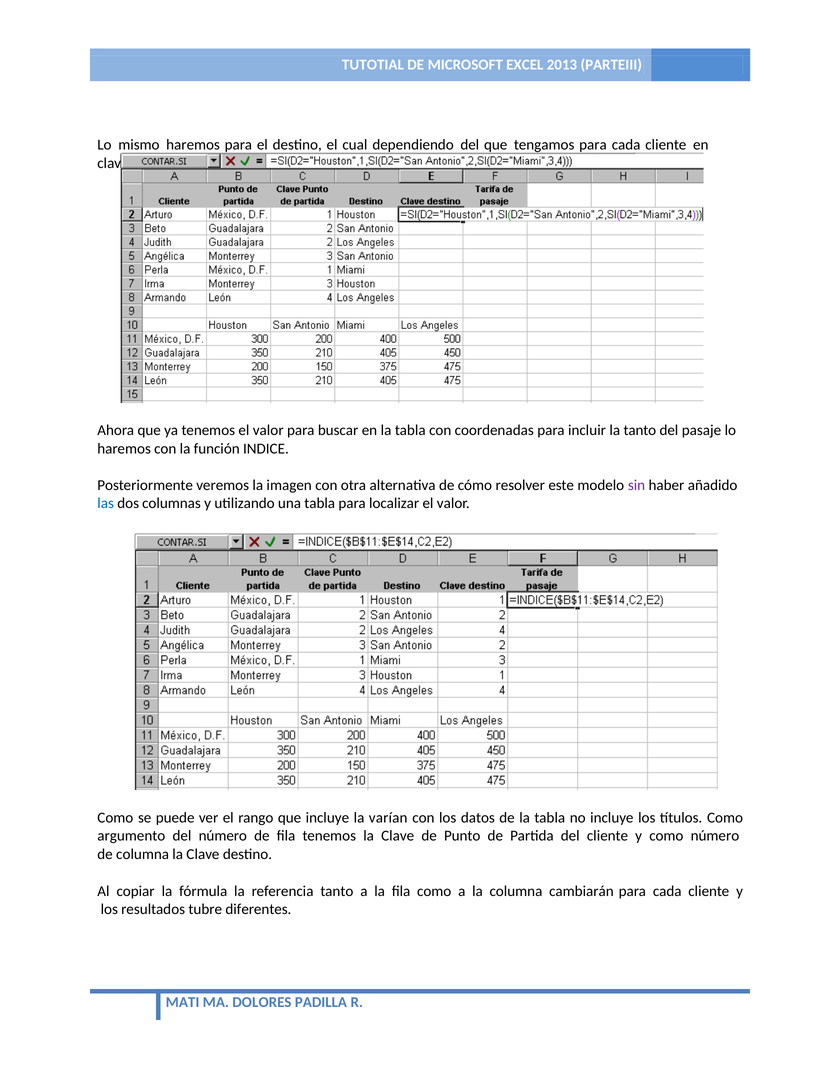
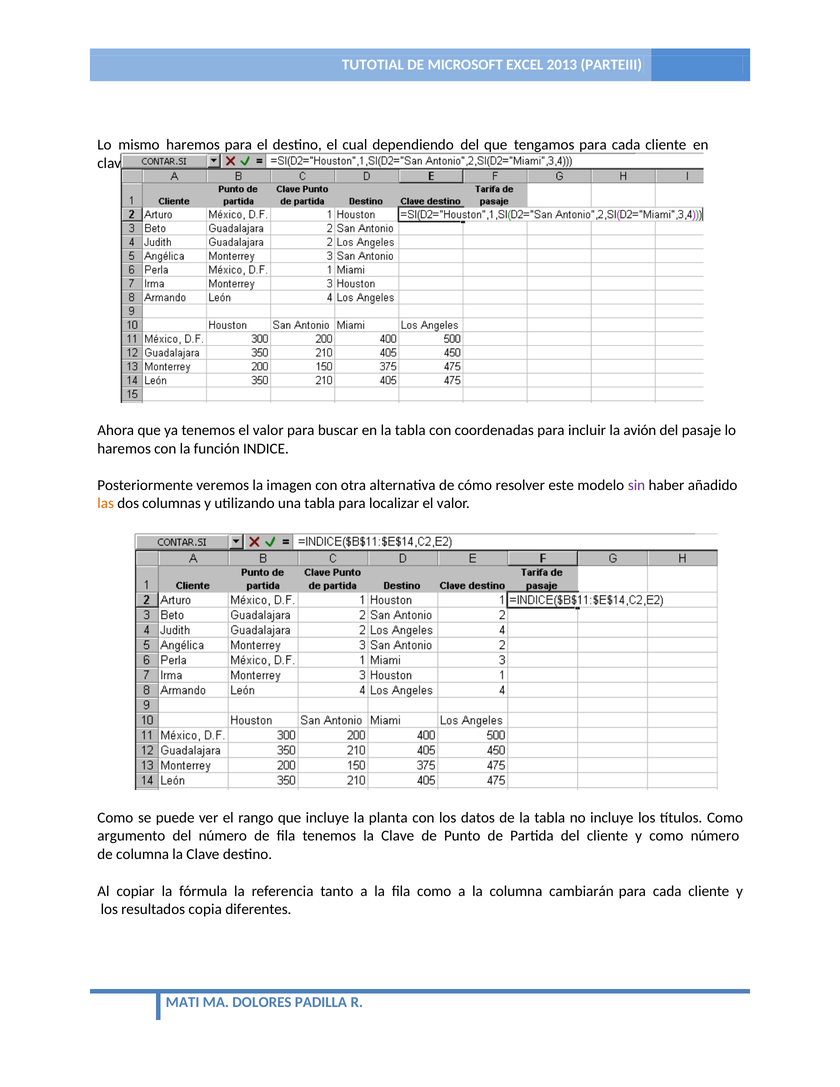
la tanto: tanto -> avión (640, 430)
las colour: blue -> orange (106, 503)
varían: varían -> planta (388, 818)
tubre: tubre -> copia (205, 909)
